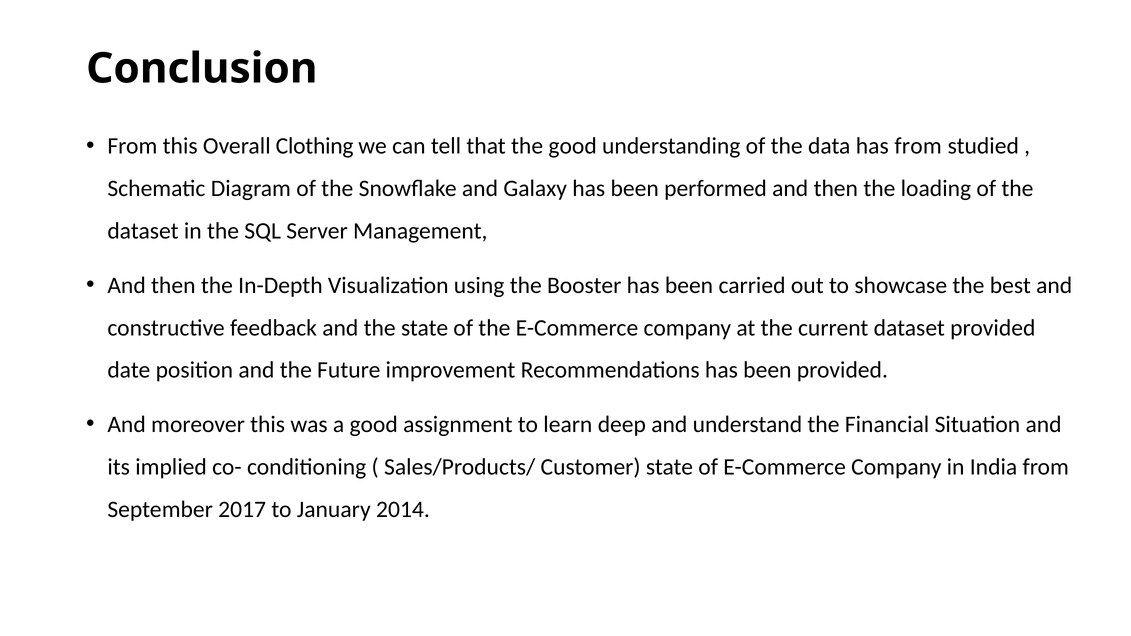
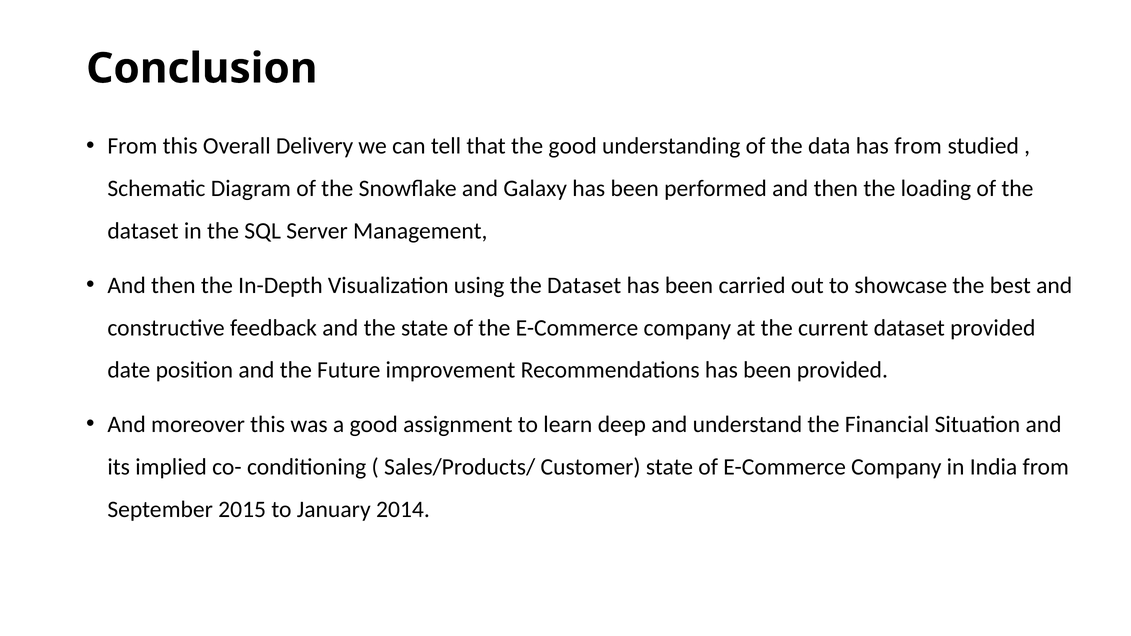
Clothing: Clothing -> Delivery (315, 146)
using the Booster: Booster -> Dataset (584, 285)
2017: 2017 -> 2015 (242, 510)
